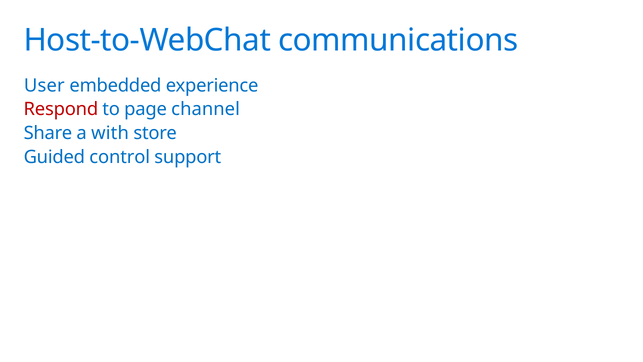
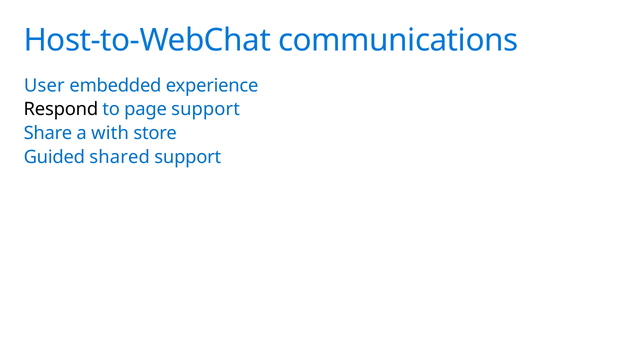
Respond colour: red -> black (61, 109)
page channel: channel -> support (206, 109)
control: control -> shared (120, 157)
